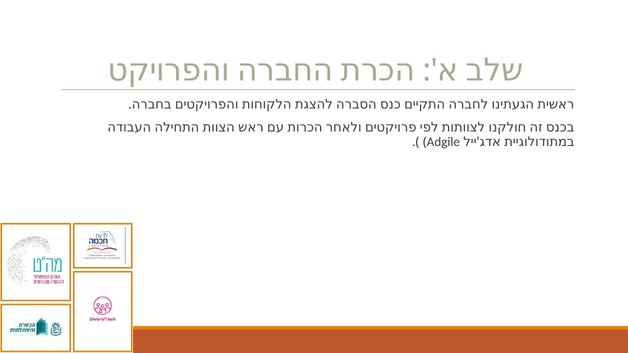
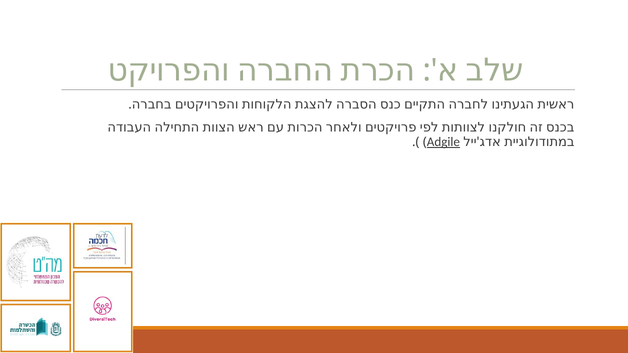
Adgile underline: none -> present (443, 142)
